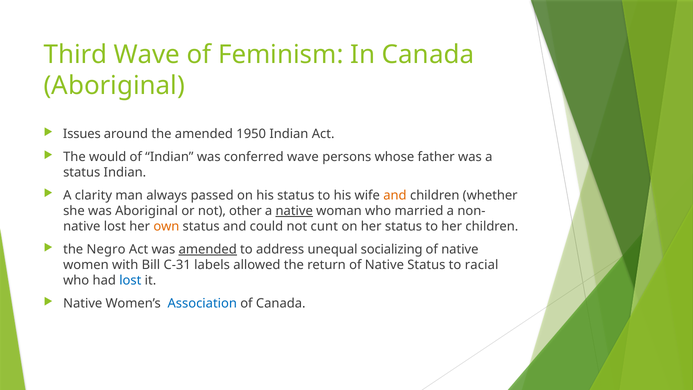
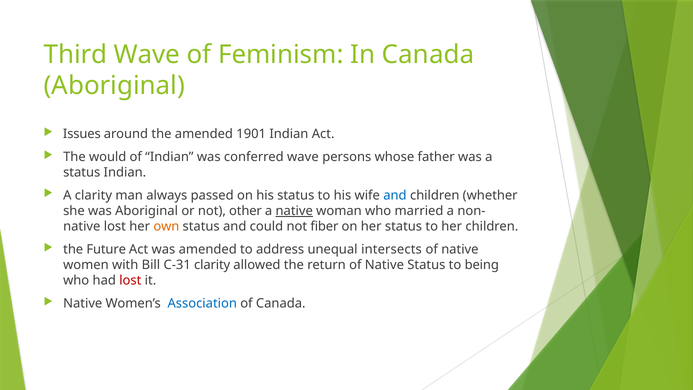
1950: 1950 -> 1901 (251, 134)
and colour: orange -> blue (395, 195)
cunt: cunt -> fiber (324, 227)
Negro: Negro -> Future (106, 249)
amended underline: present -> none (208, 249)
socializing: socializing -> intersects (391, 249)
C-31 labels: labels -> clarity (212, 265)
racial: racial -> being (482, 265)
lost colour: blue -> red (130, 281)
